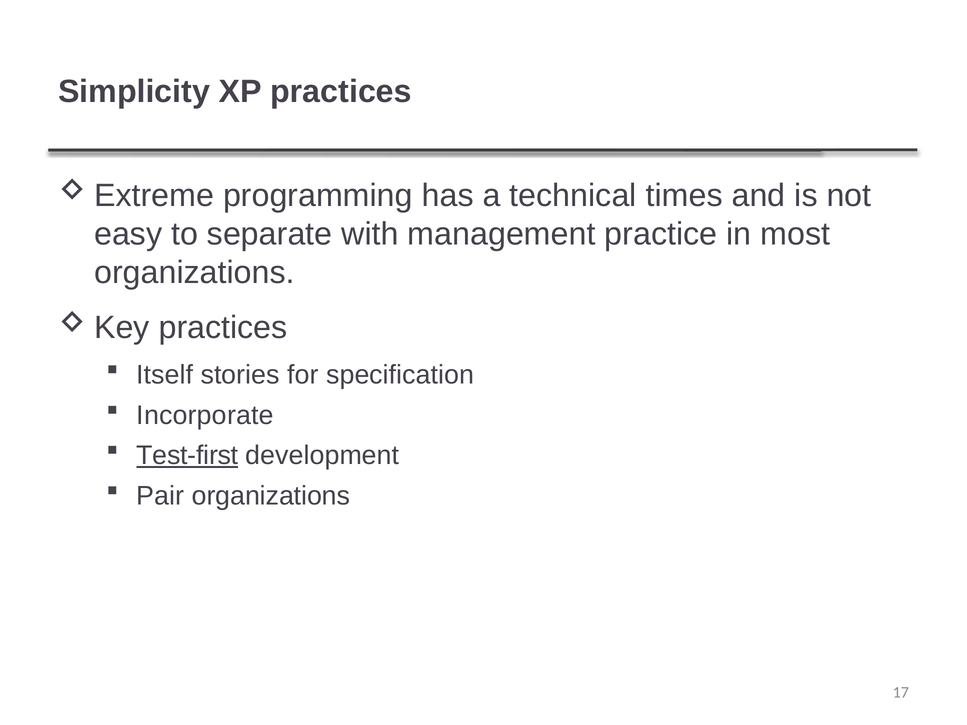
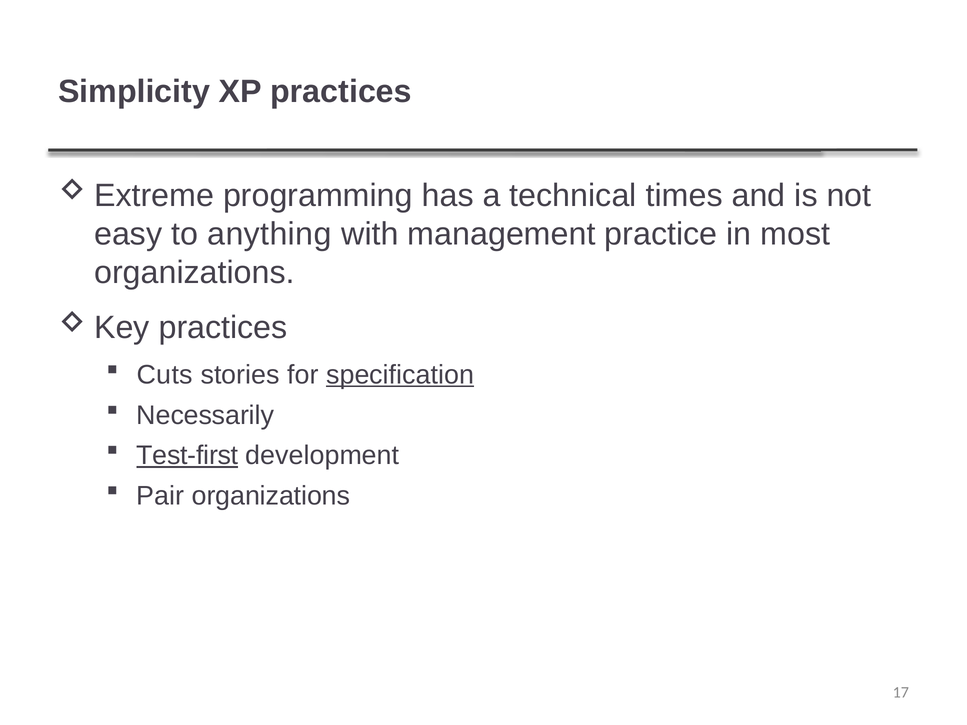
separate: separate -> anything (269, 234)
Itself: Itself -> Cuts (165, 375)
specification underline: none -> present (400, 375)
Incorporate: Incorporate -> Necessarily (205, 415)
